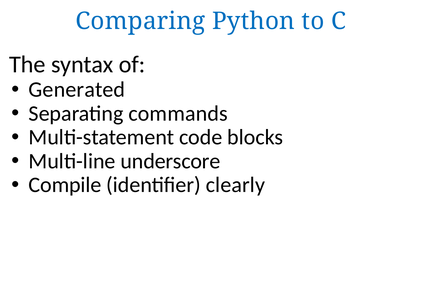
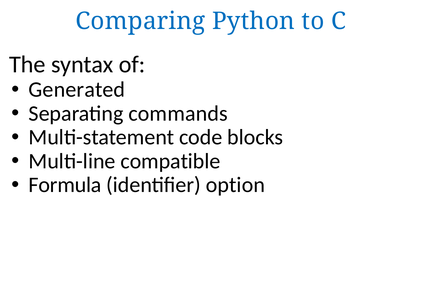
underscore: underscore -> compatible (170, 161)
Compile: Compile -> Formula (65, 185)
clearly: clearly -> option (235, 185)
